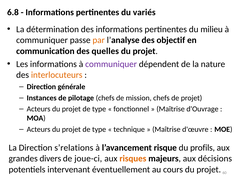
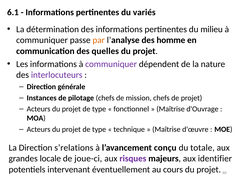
6.8: 6.8 -> 6.1 (13, 12)
objectif: objectif -> homme (171, 40)
interlocuteurs colour: orange -> purple (57, 75)
risque: risque -> conçu (165, 148)
profils: profils -> totale (202, 148)
divers: divers -> locale (50, 158)
risques colour: orange -> purple (133, 158)
décisions: décisions -> identifier (215, 158)
